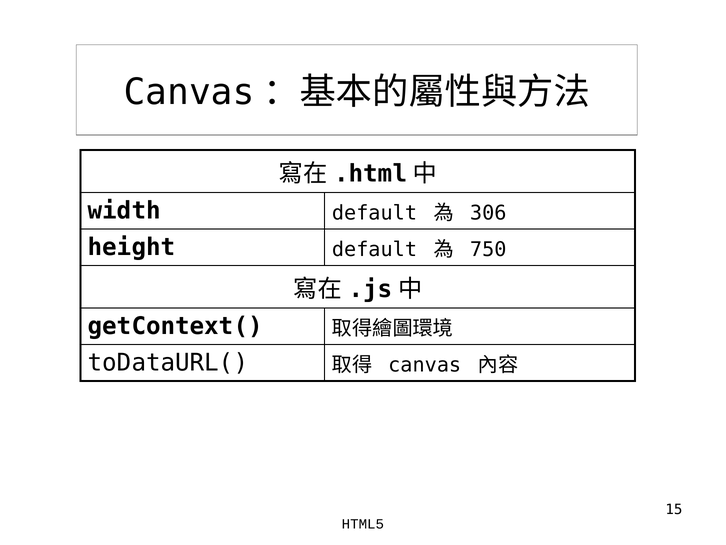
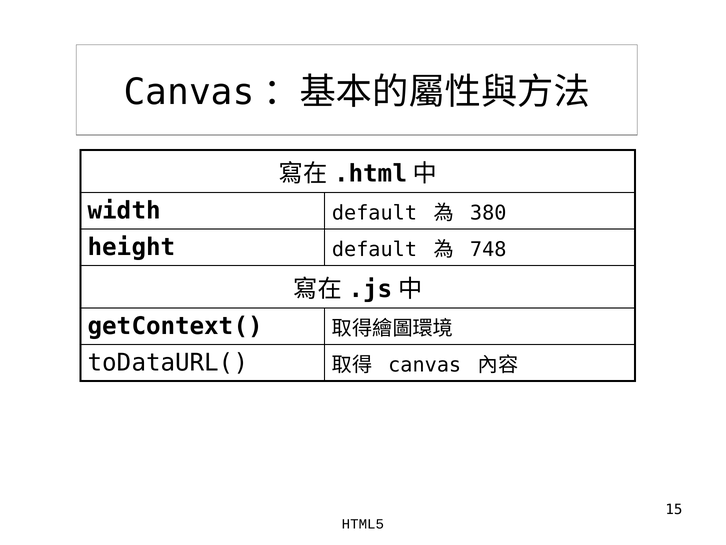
306: 306 -> 380 (488, 213)
750: 750 -> 748 (488, 249)
